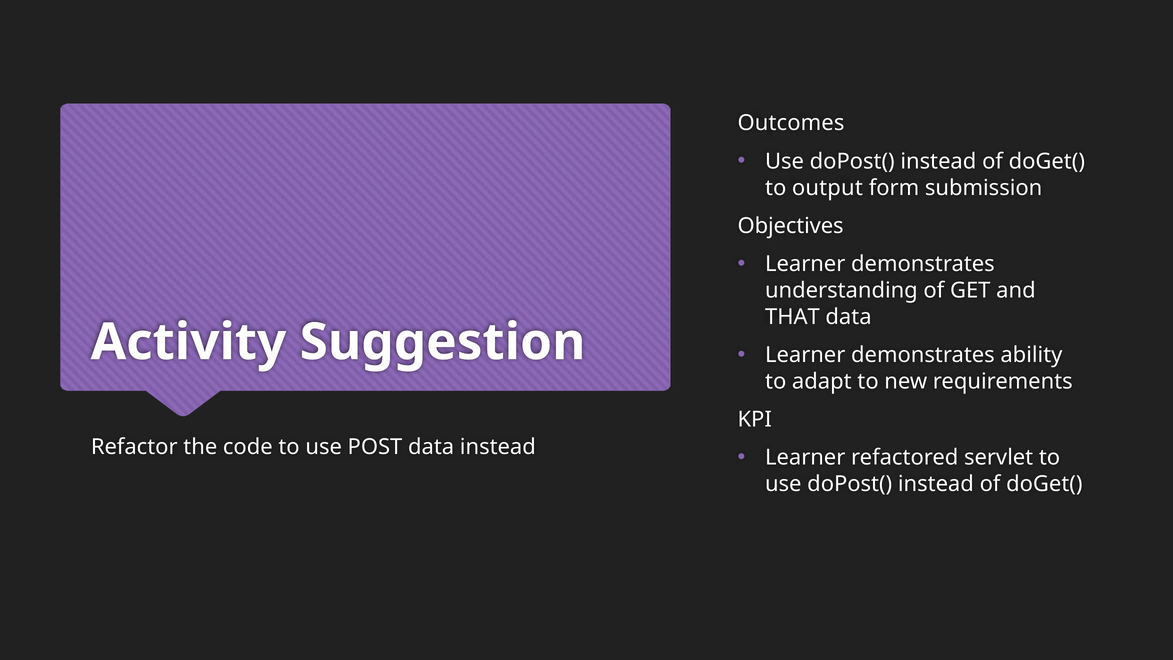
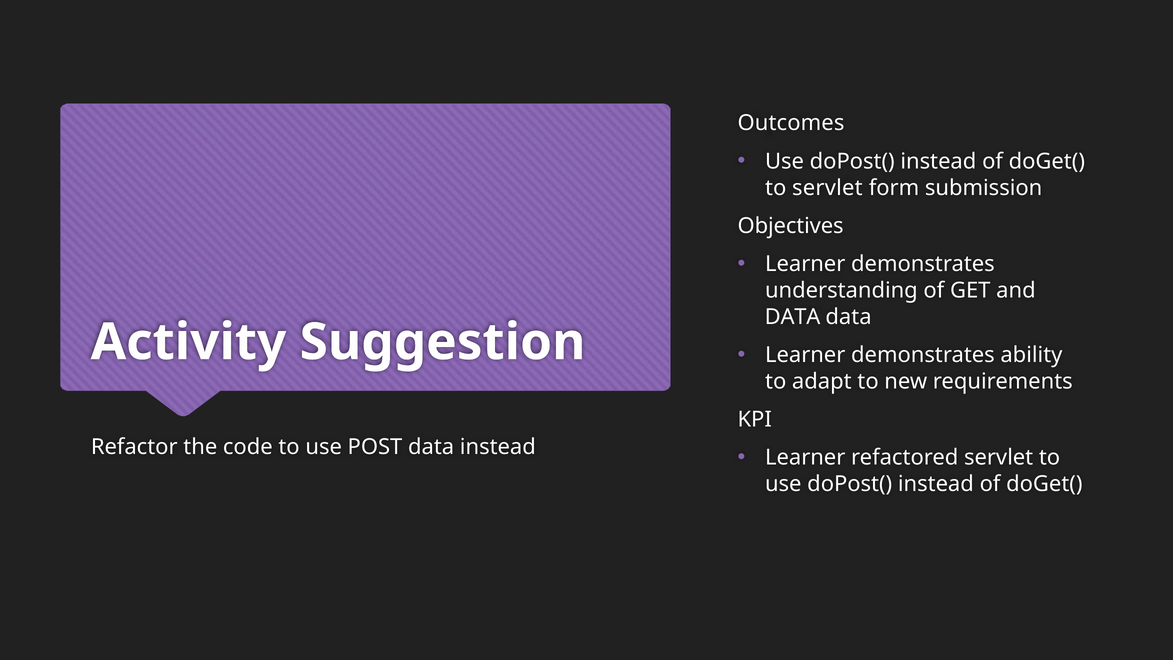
to output: output -> servlet (827, 188)
THAT: THAT -> DATA (793, 317)
